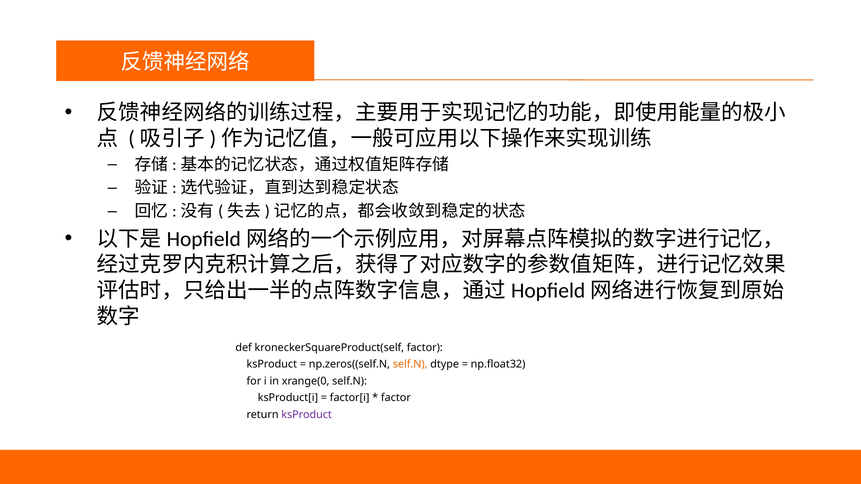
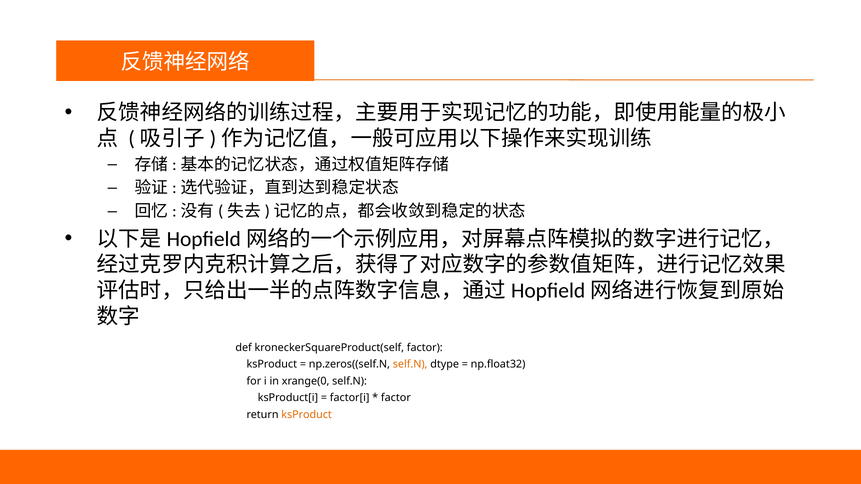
ksProduct colour: purple -> orange (307, 415)
